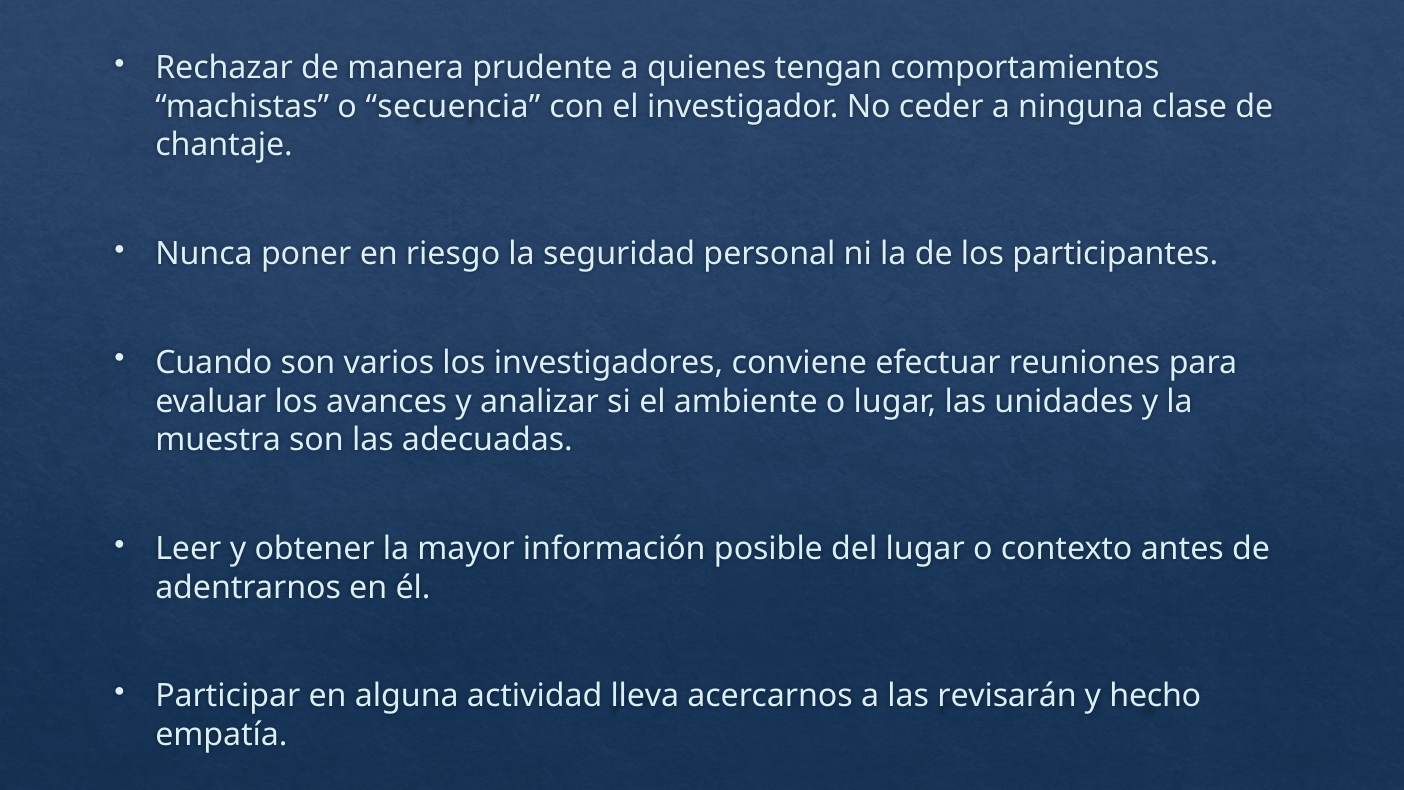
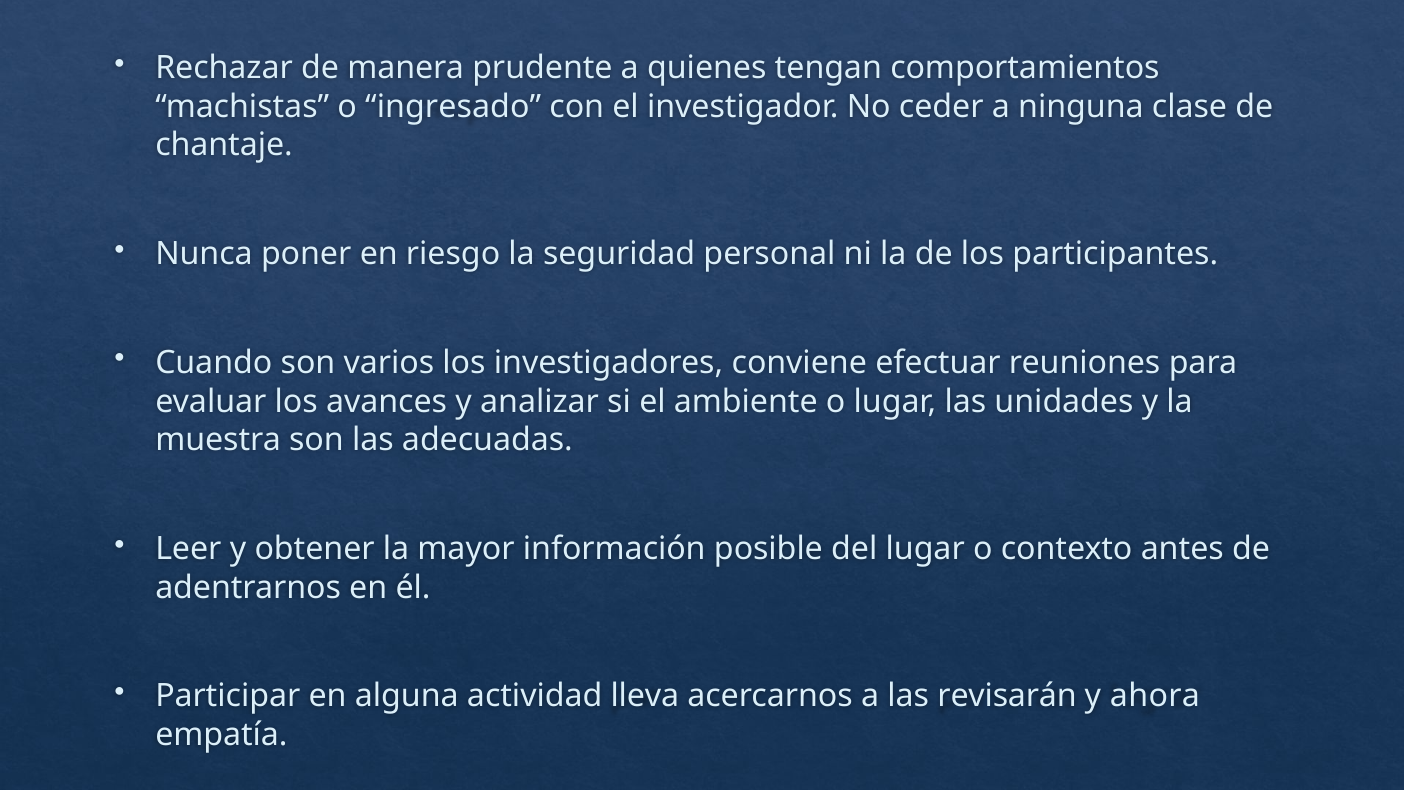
secuencia: secuencia -> ingresado (453, 107)
hecho: hecho -> ahora (1155, 696)
